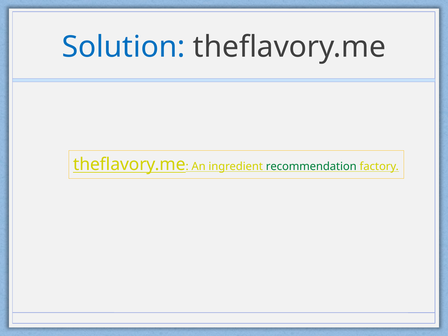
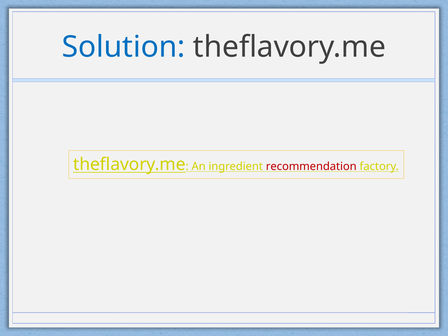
recommendation colour: green -> red (311, 166)
